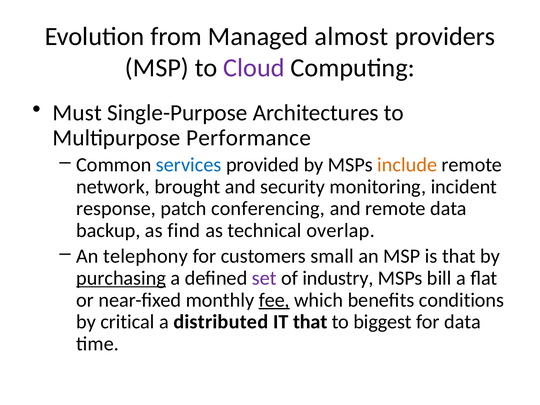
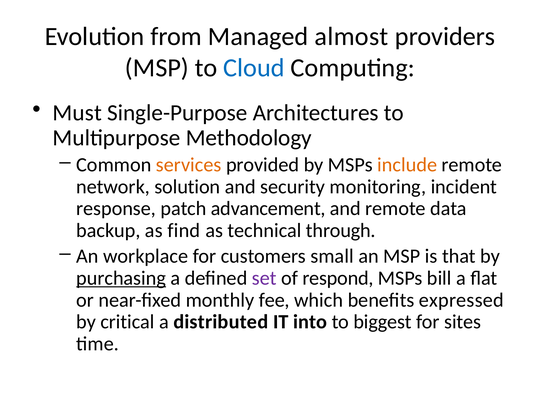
Cloud colour: purple -> blue (254, 68)
Performance: Performance -> Methodology (249, 138)
services colour: blue -> orange (189, 165)
brought: brought -> solution (187, 187)
conferencing: conferencing -> advancement (268, 209)
overlap: overlap -> through (341, 231)
telephony: telephony -> workplace (146, 256)
industry: industry -> respond (338, 278)
fee underline: present -> none (274, 300)
conditions: conditions -> expressed (461, 300)
IT that: that -> into (310, 322)
for data: data -> sites (463, 322)
